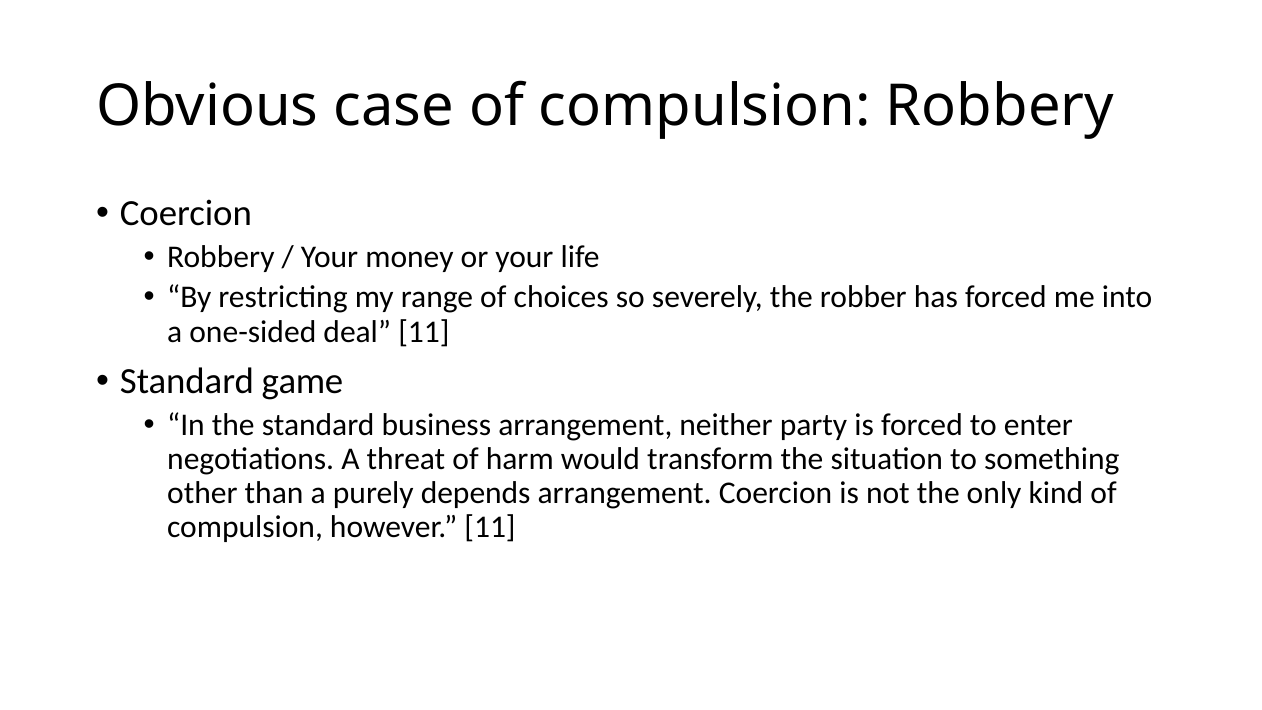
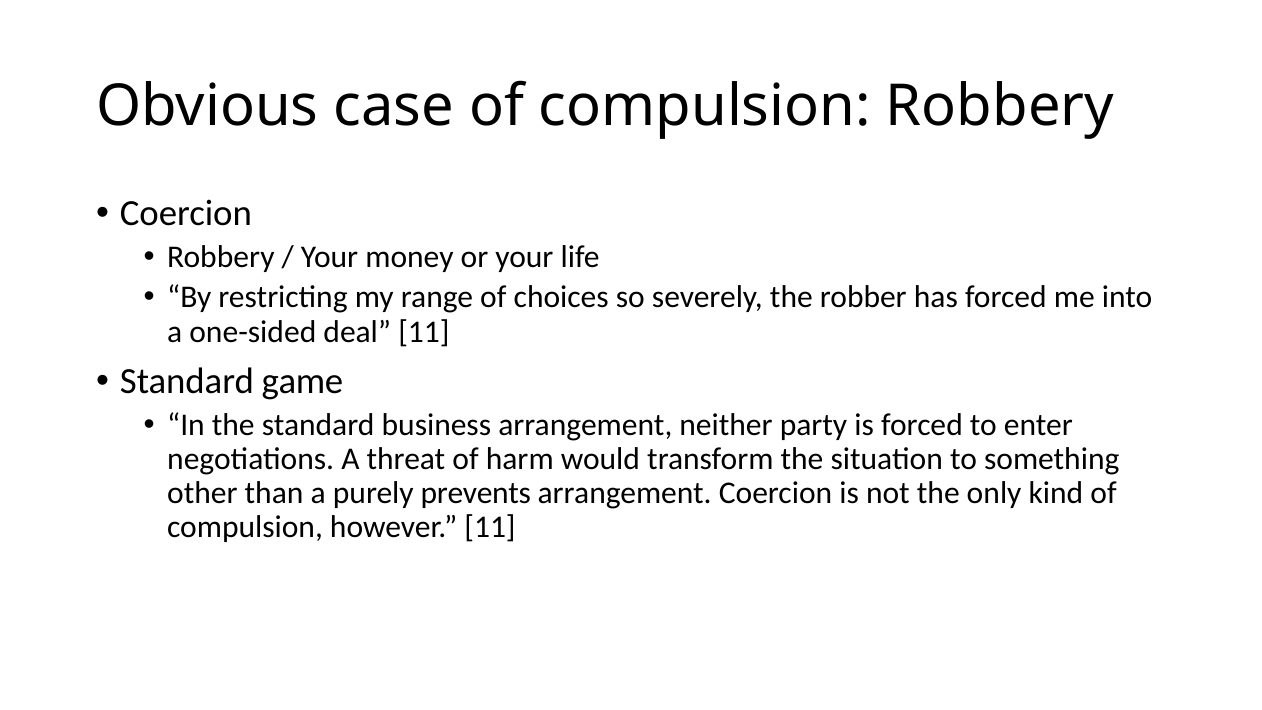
depends: depends -> prevents (476, 493)
